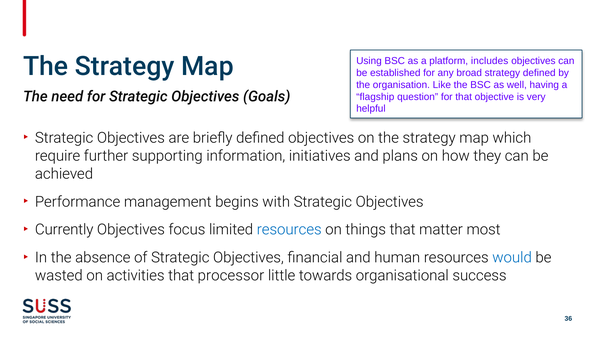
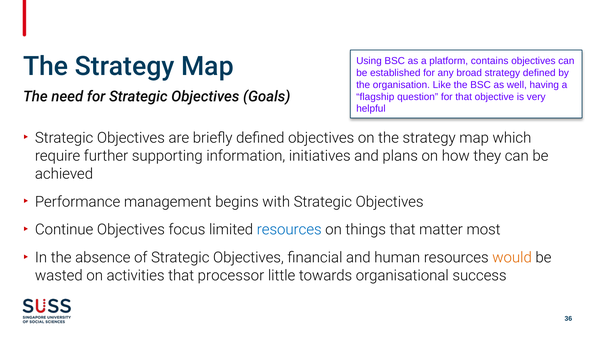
includes: includes -> contains (490, 61)
Currently: Currently -> Continue (64, 230)
would colour: blue -> orange (512, 258)
